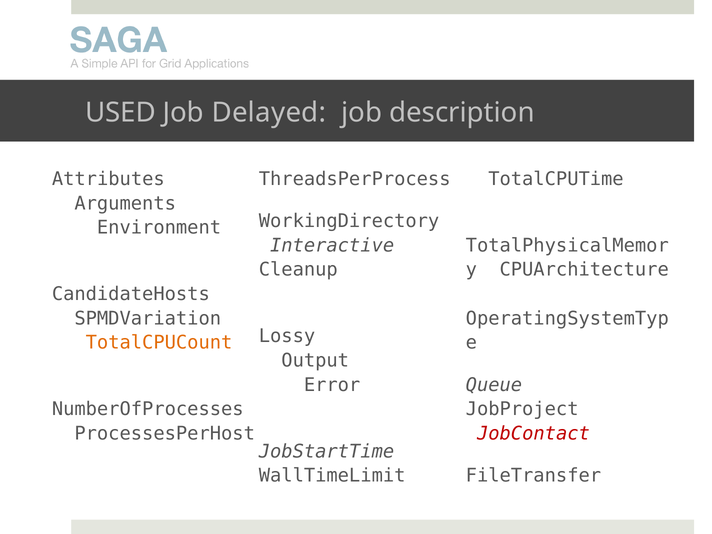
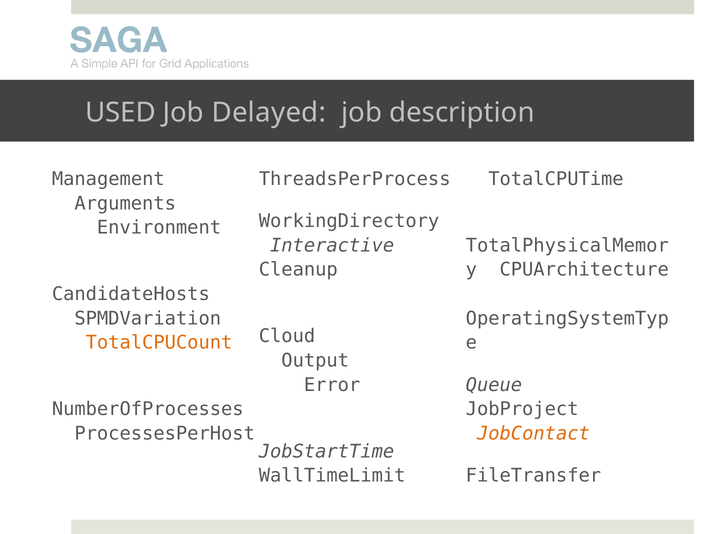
Attributes: Attributes -> Management (108, 179)
Lossy: Lossy -> Cloud (287, 336)
JobContact colour: red -> orange (533, 434)
